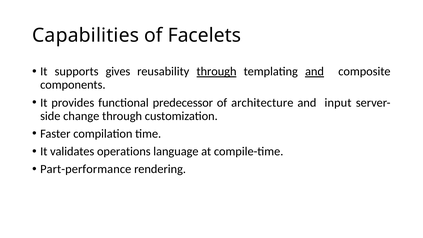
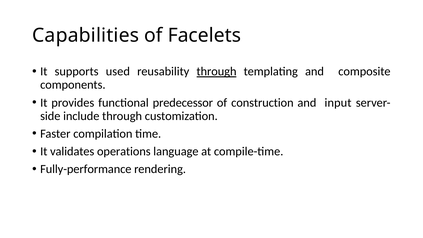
gives: gives -> used (118, 72)
and underline: present -> none (315, 72)
architecture: architecture -> construction (262, 103)
change: change -> include (81, 116)
Part-performance: Part-performance -> Fully-performance (86, 169)
